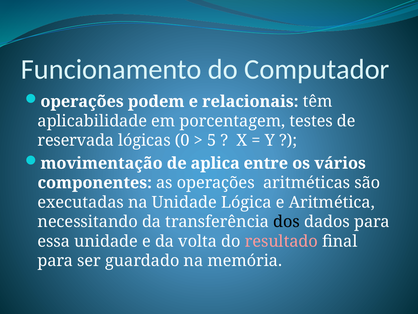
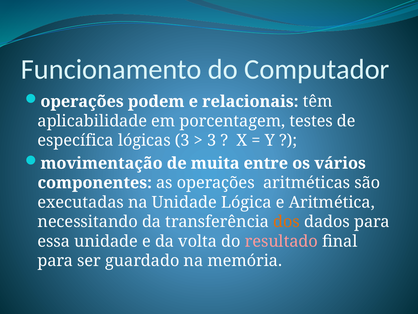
reservada: reservada -> específica (76, 140)
lógicas 0: 0 -> 3 (182, 140)
5: 5 -> 3 (212, 140)
aplica: aplica -> muita (215, 163)
dos colour: black -> orange (287, 221)
